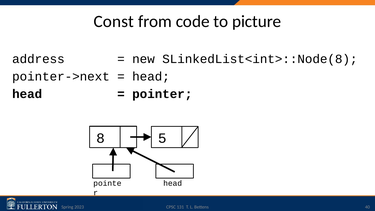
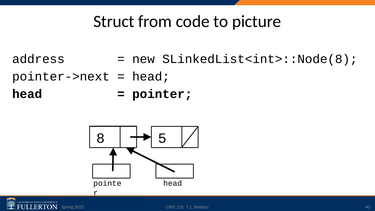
Const: Const -> Struct (114, 21)
